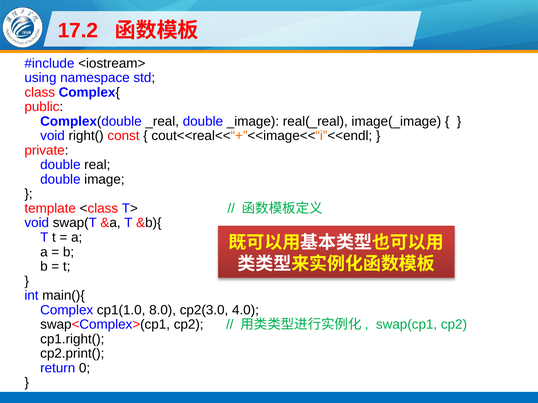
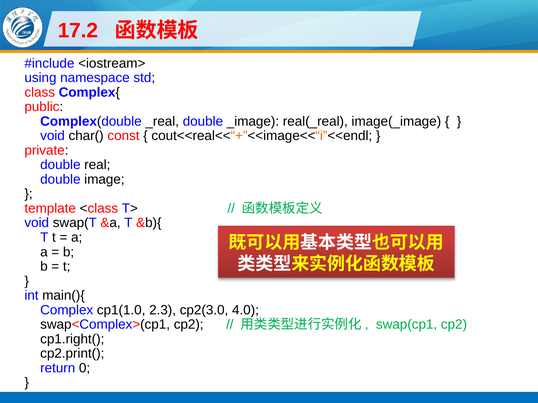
right(: right( -> char( (86, 136)
8.0: 8.0 -> 2.3 (163, 310)
